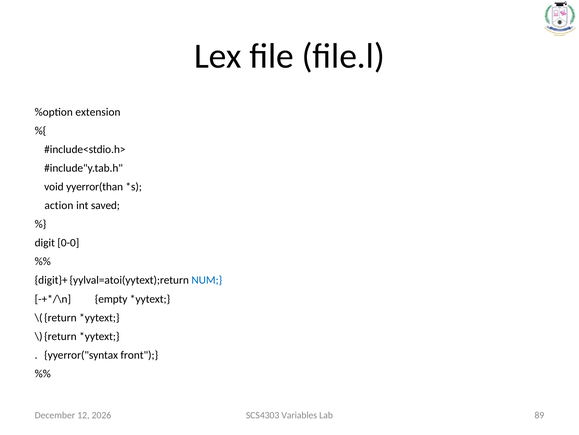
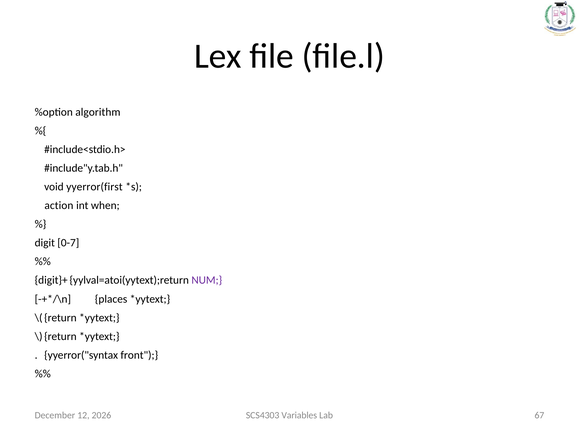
extension: extension -> algorithm (98, 112)
yyerror(than: yyerror(than -> yyerror(first (94, 186)
saved: saved -> when (105, 205)
0-0: 0-0 -> 0-7 (68, 242)
NUM colour: blue -> purple (207, 280)
empty: empty -> places (111, 298)
89: 89 -> 67 (539, 415)
